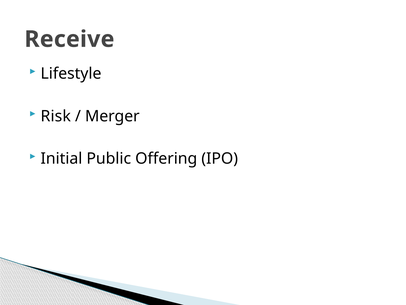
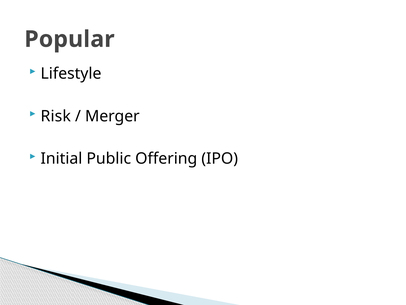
Receive: Receive -> Popular (69, 39)
